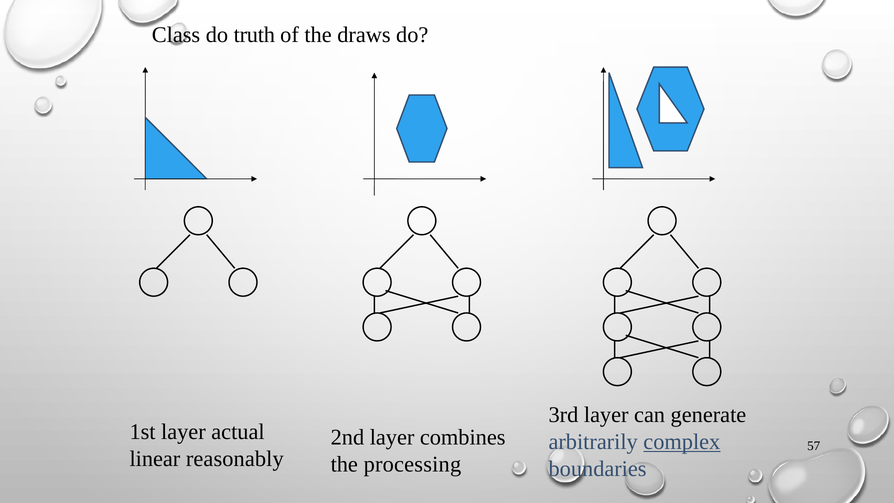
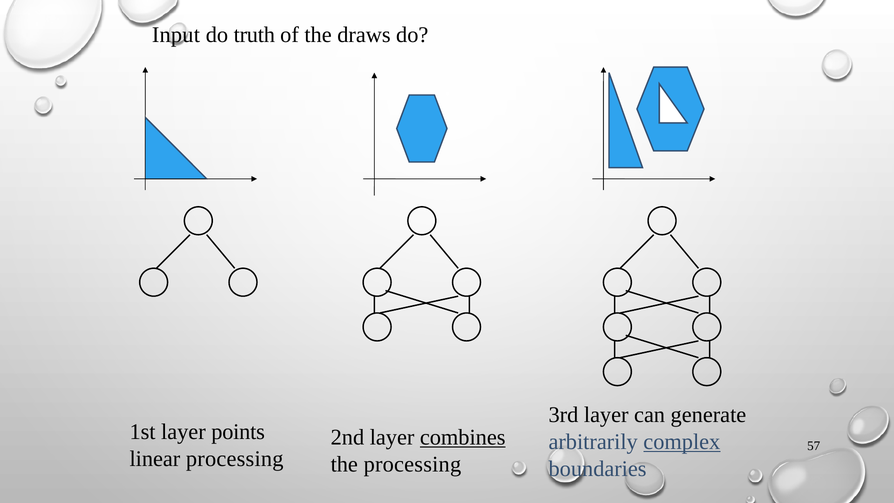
Class: Class -> Input (176, 35)
actual: actual -> points (238, 432)
combines underline: none -> present (463, 437)
linear reasonably: reasonably -> processing (235, 459)
